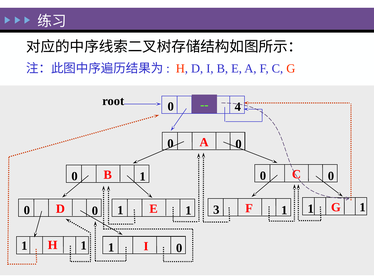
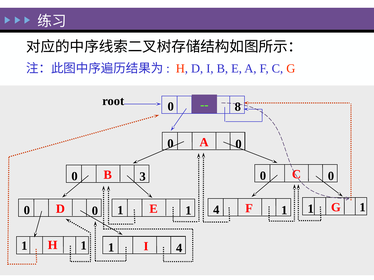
4: 4 -> 8 (238, 107)
0 1: 1 -> 3 (143, 177)
E 3: 3 -> 4 (216, 210)
1 0: 0 -> 4 (179, 248)
